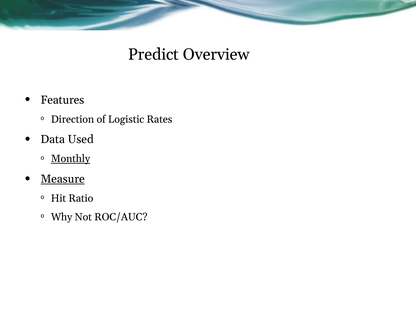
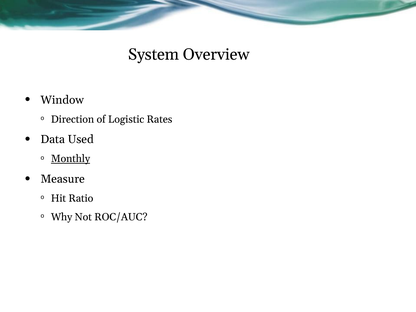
Predict: Predict -> System (154, 55)
Features: Features -> Window (62, 100)
Measure underline: present -> none (63, 179)
